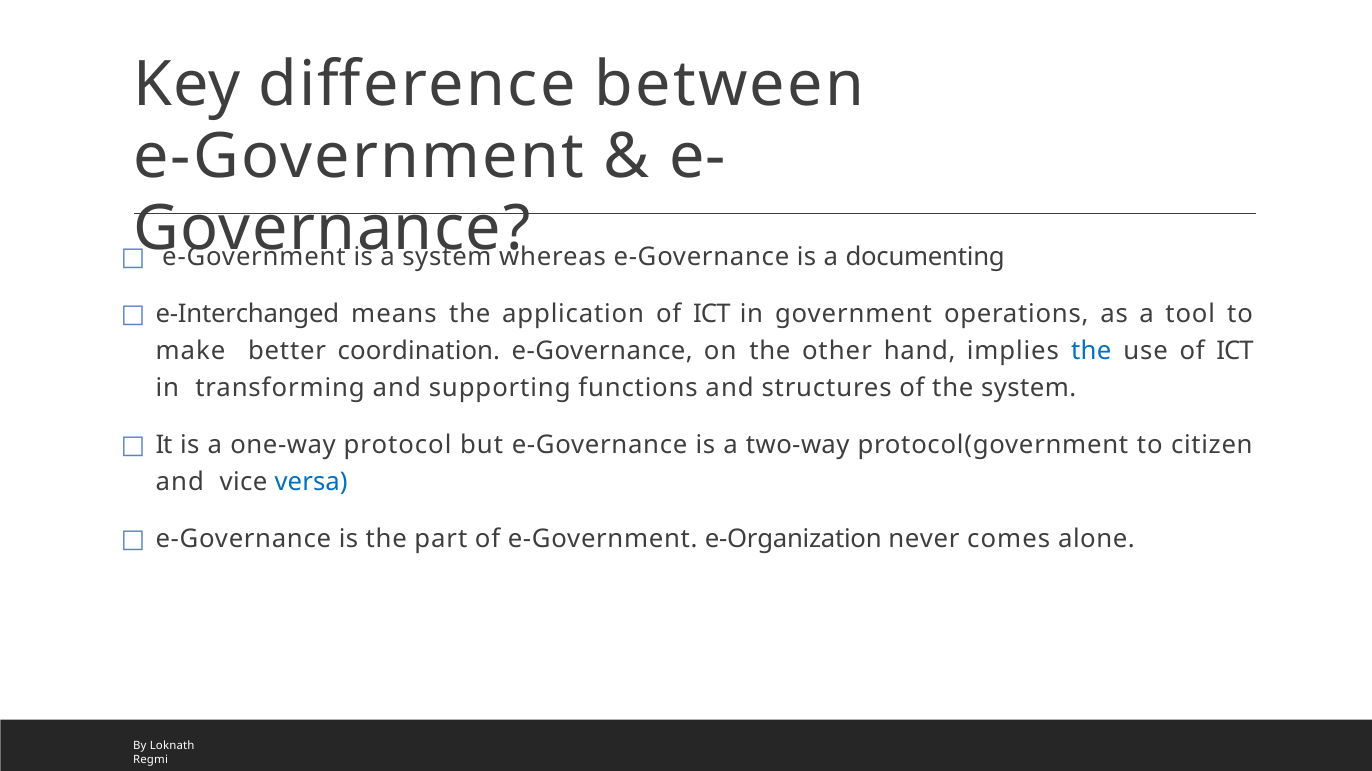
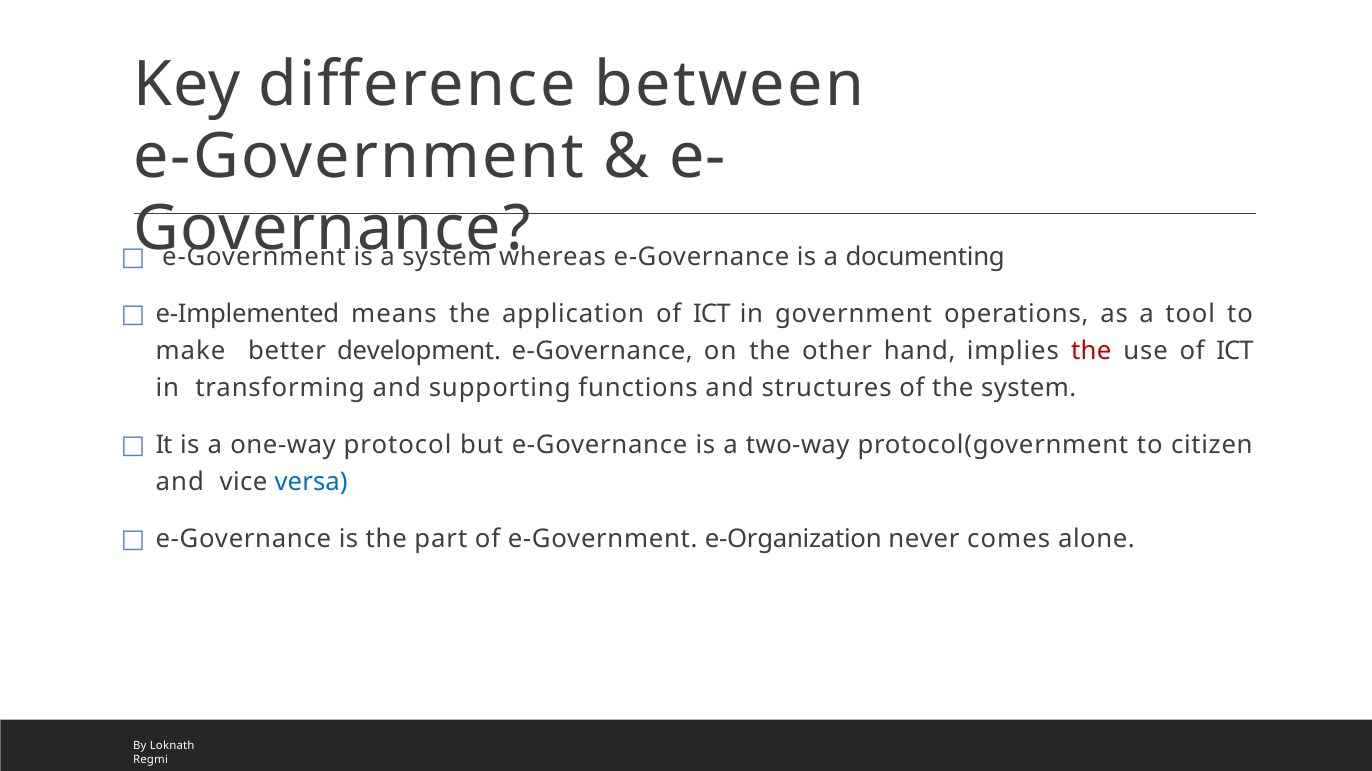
e-Interchanged: e-Interchanged -> e-Implemented (247, 315)
coordination: coordination -> development (419, 352)
the colour: blue -> red (1091, 352)
